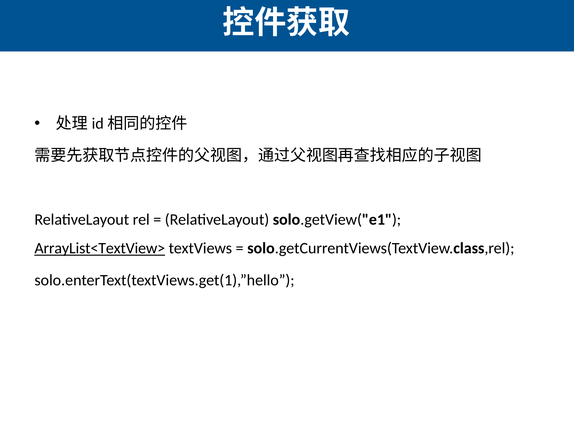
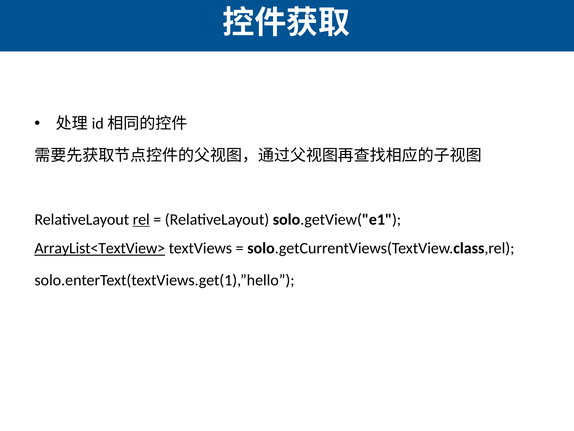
rel underline: none -> present (141, 219)
